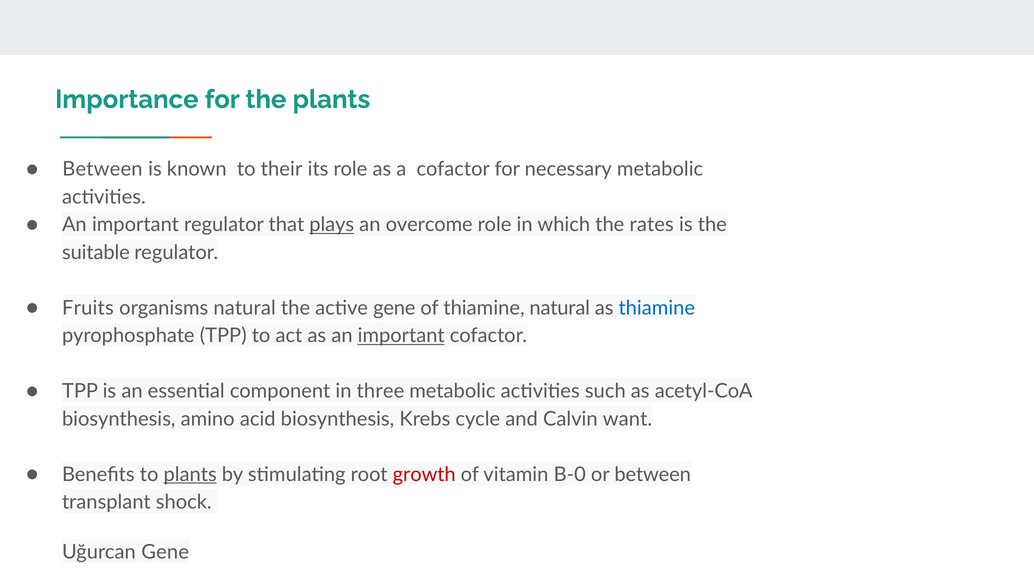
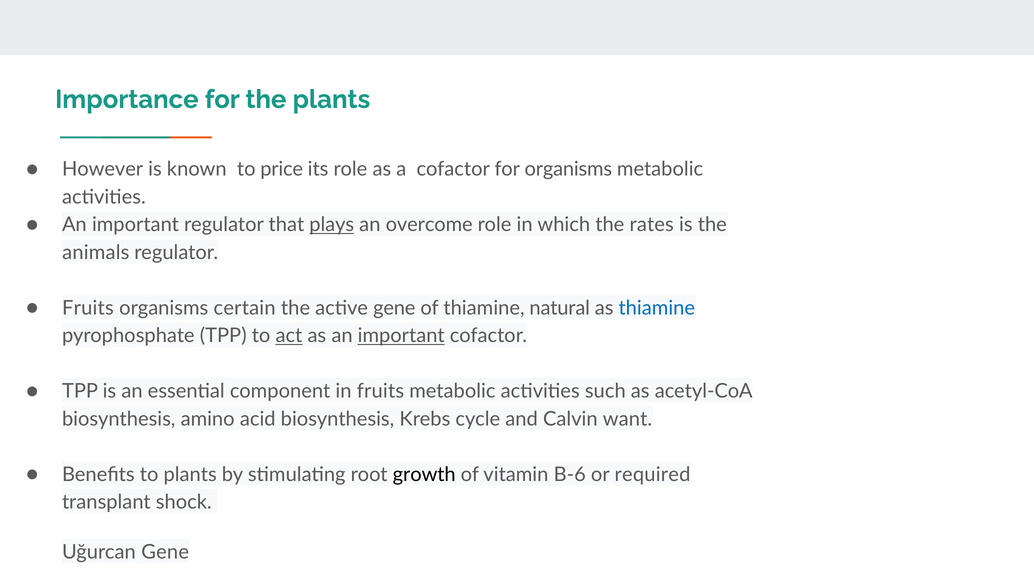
Between: Between -> However (103, 169)
their: their -> price (282, 169)
for necessary: necessary -> organisms (568, 169)
suitable: suitable -> animals (96, 252)
organisms natural: natural -> certain (245, 308)
act underline: none -> present (289, 336)
in three: three -> fruits (380, 391)
plants underline: present -> none (190, 474)
growth colour: red -> black (424, 474)
B-0: B-0 -> B-6 (570, 474)
or between: between -> required (652, 474)
